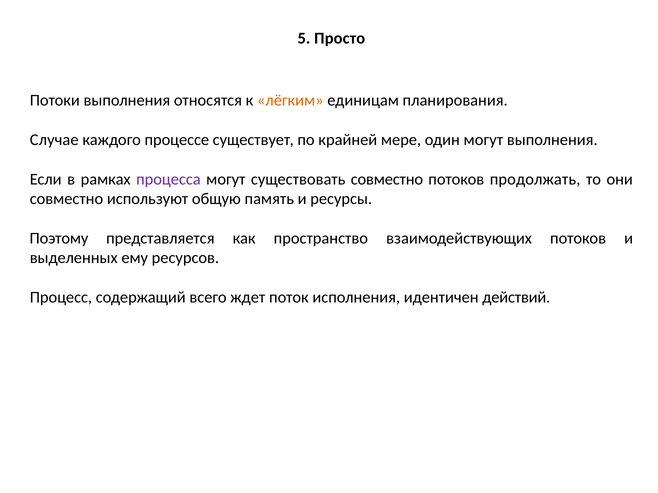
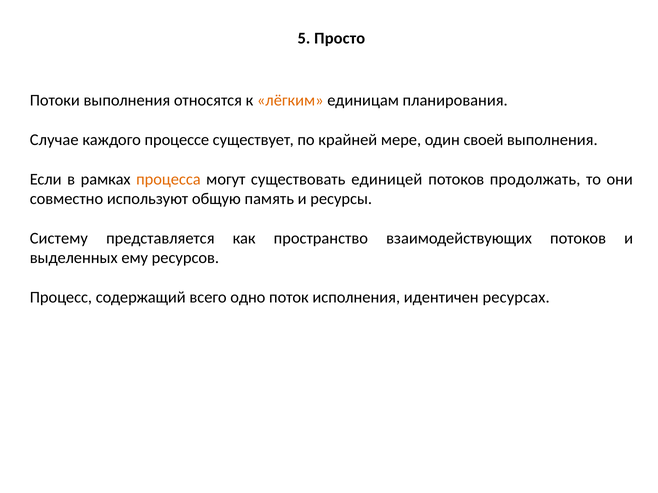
один могут: могут -> своей (484, 140)
процесса colour: purple -> orange (168, 179)
существовать совместно: совместно -> единицей (387, 179)
Поэтому: Поэтому -> Систему (59, 239)
ждет: ждет -> одно (248, 298)
действий: действий -> ресурсах (516, 298)
